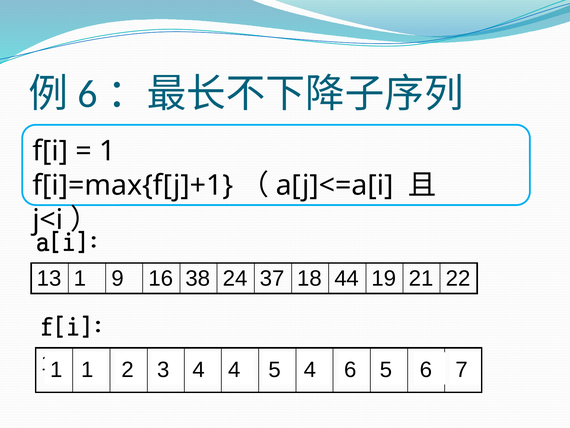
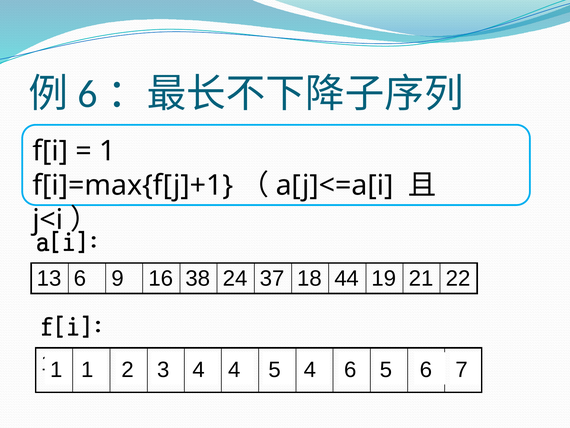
13 1: 1 -> 6 (80, 278)
